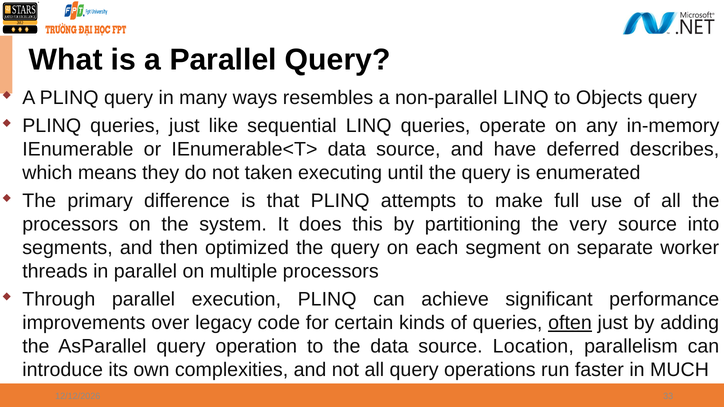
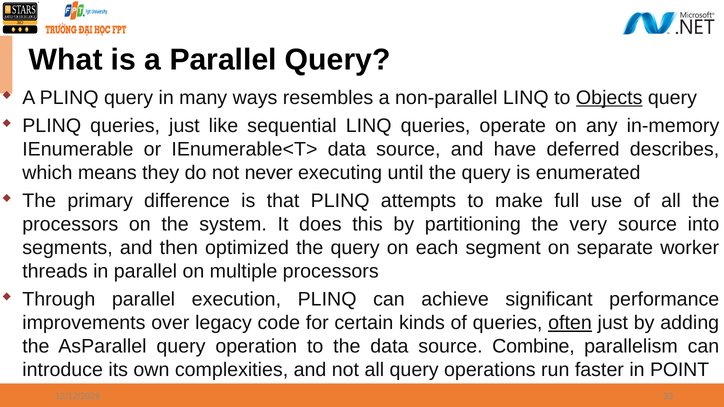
Objects underline: none -> present (609, 98)
taken: taken -> never (269, 173)
Location: Location -> Combine (533, 347)
MUCH: MUCH -> POINT (680, 370)
